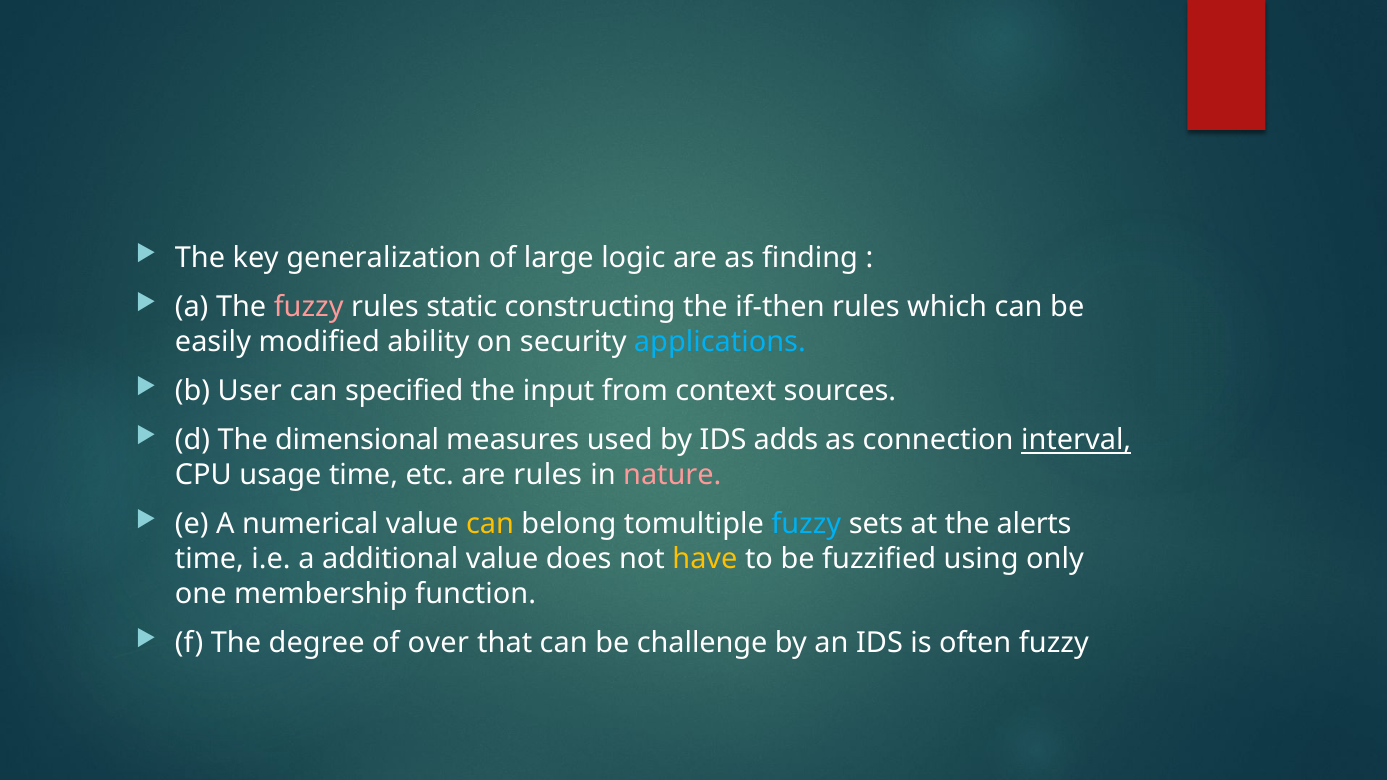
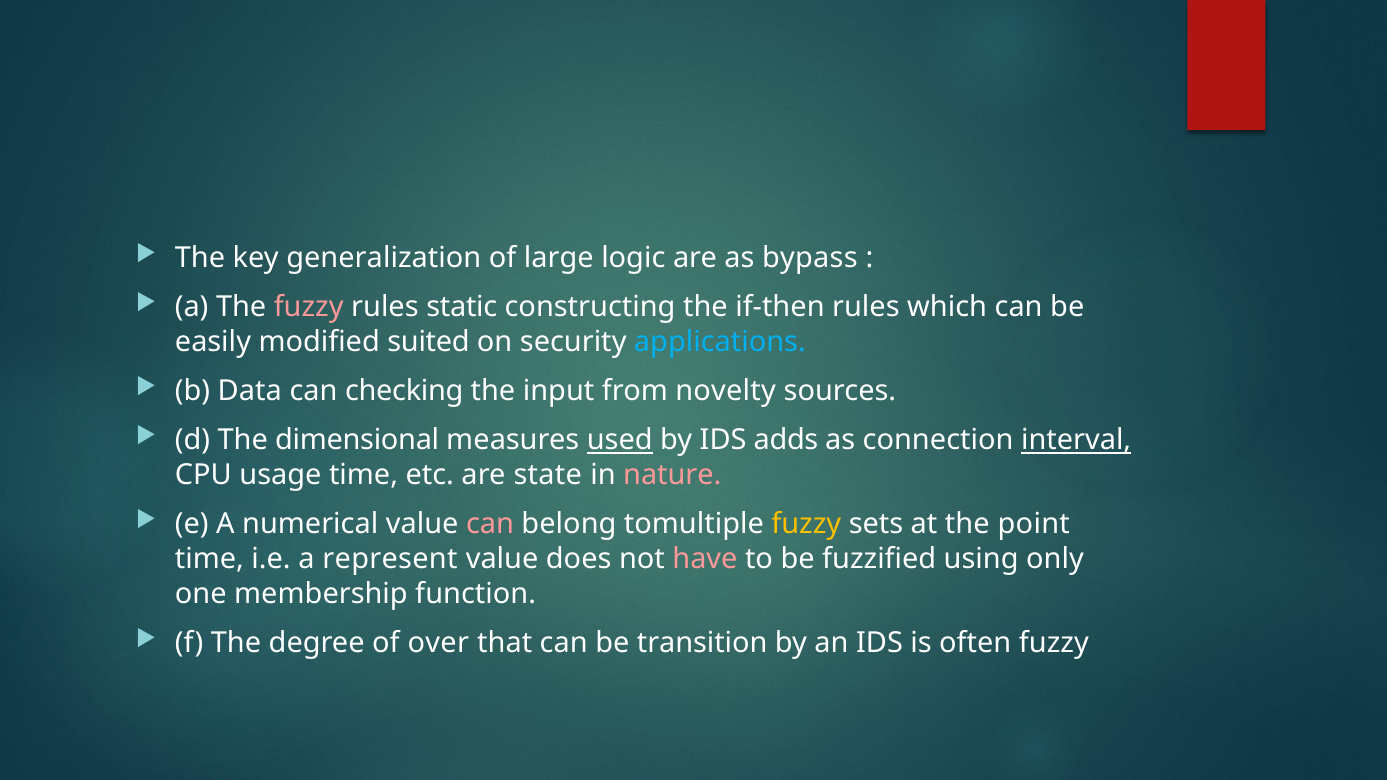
finding: finding -> bypass (810, 258)
ability: ability -> suited (428, 342)
User: User -> Data (250, 391)
specified: specified -> checking (404, 391)
context: context -> novelty (726, 391)
used underline: none -> present (620, 440)
are rules: rules -> state (548, 475)
can colour: yellow -> pink (490, 524)
fuzzy colour: light blue -> yellow (806, 524)
alerts: alerts -> point (1034, 524)
additional: additional -> represent (390, 559)
have colour: yellow -> pink (705, 559)
challenge: challenge -> transition (702, 643)
